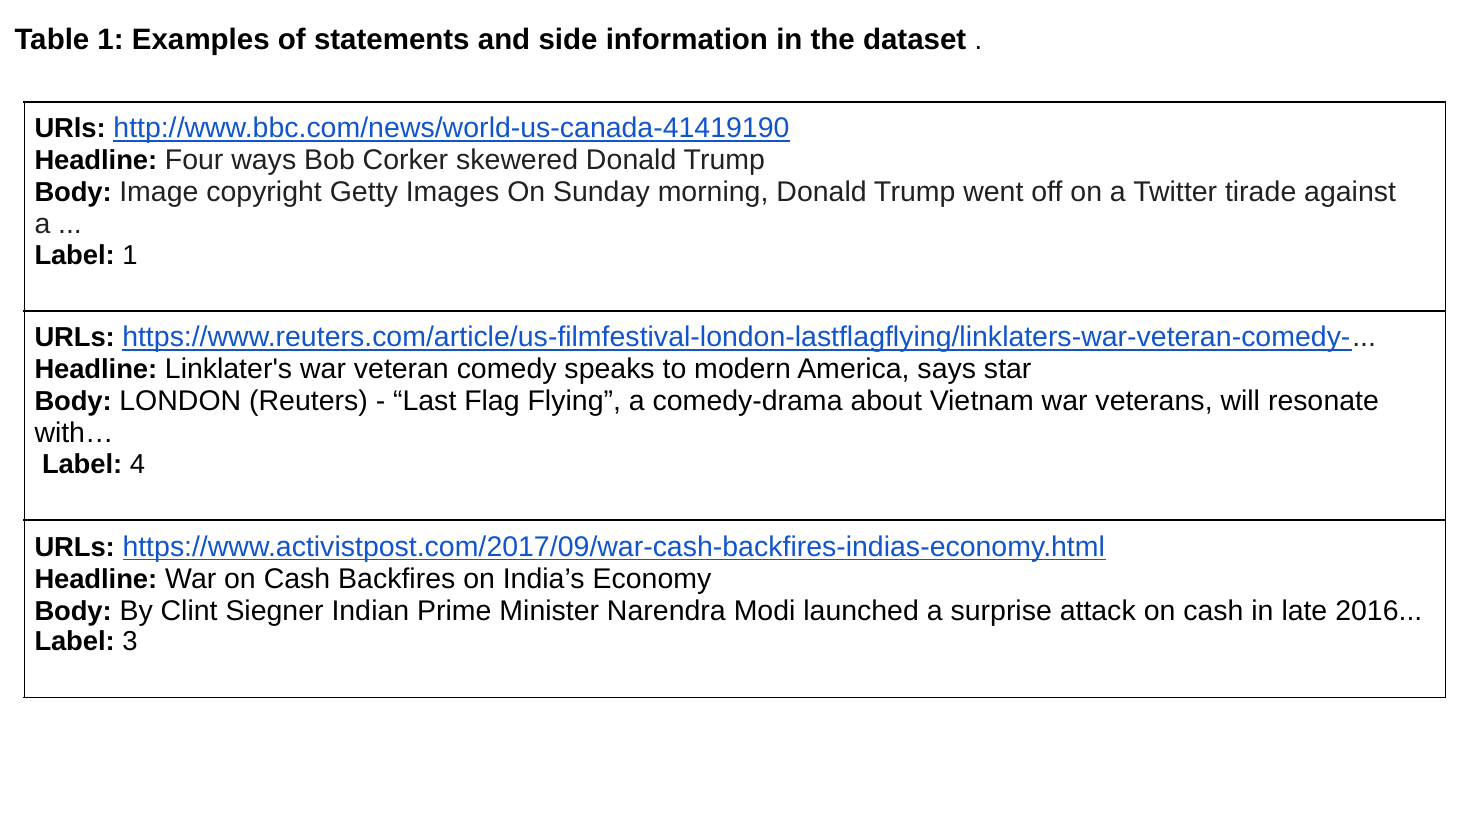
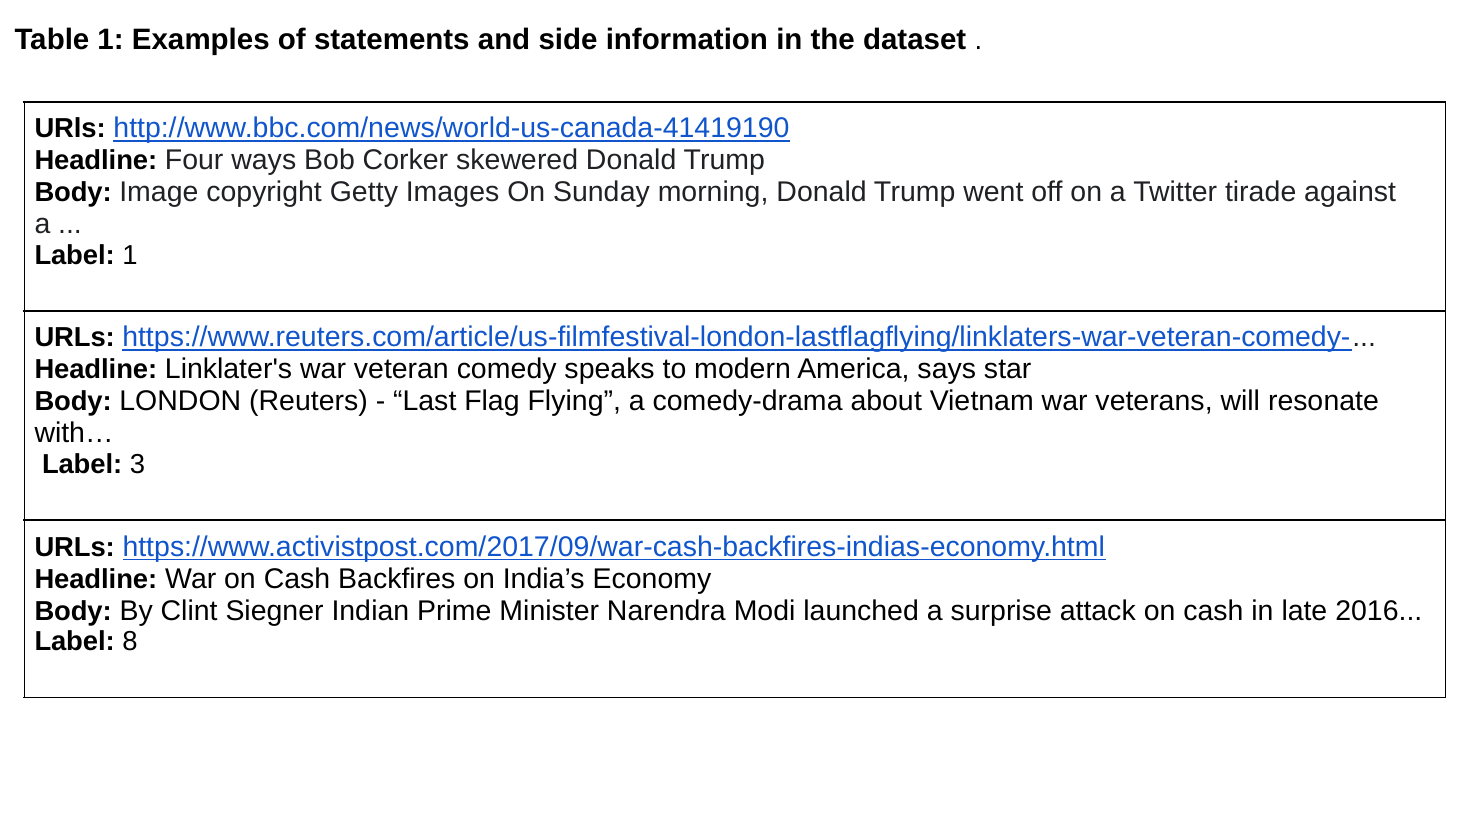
4: 4 -> 3 (137, 465)
3: 3 -> 8 (130, 642)
